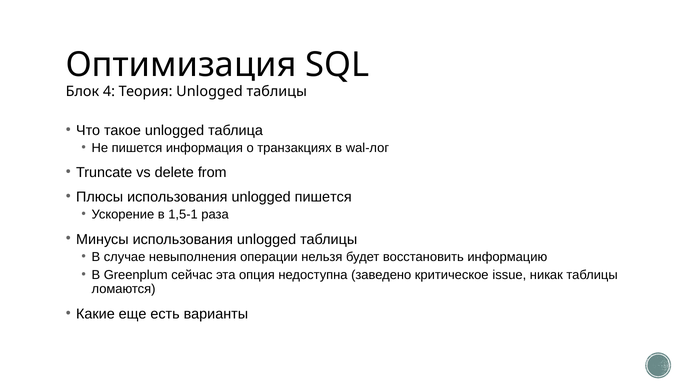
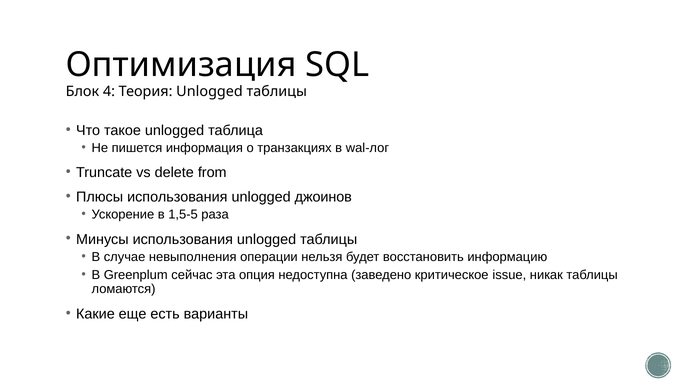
unlogged пишется: пишется -> джоинов (323, 197)
1,5-1: 1,5-1 -> 1,5-5 (183, 215)
